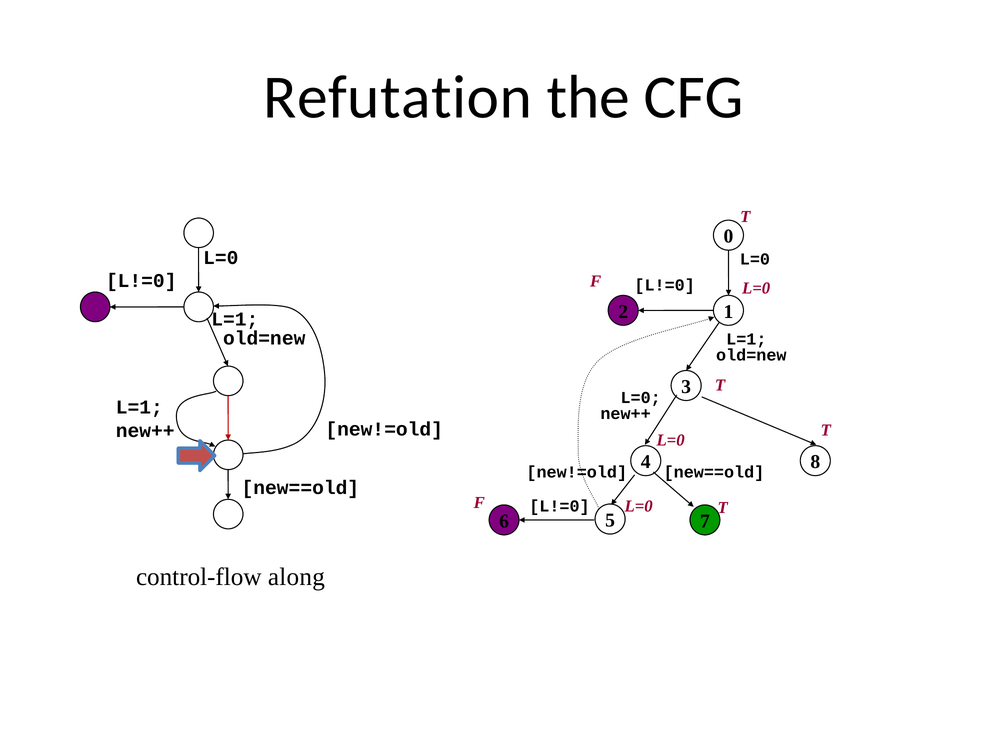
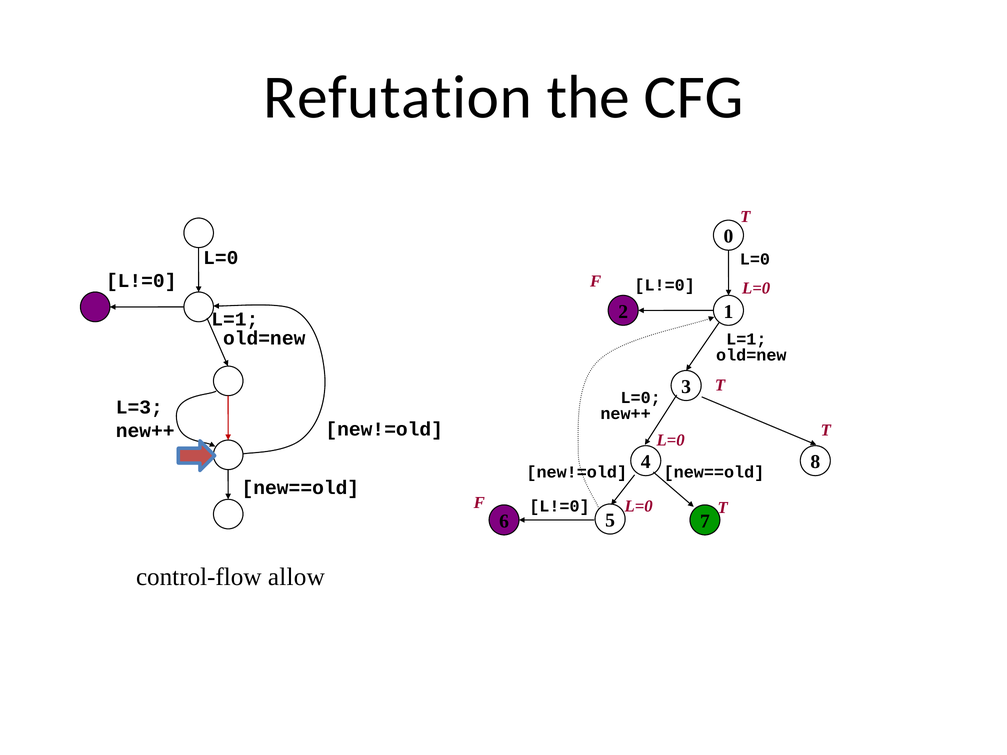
L=1: L=1 -> L=3 (139, 407)
along: along -> allow (296, 577)
